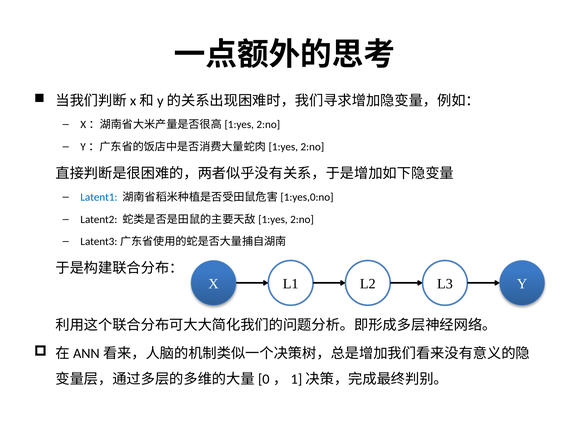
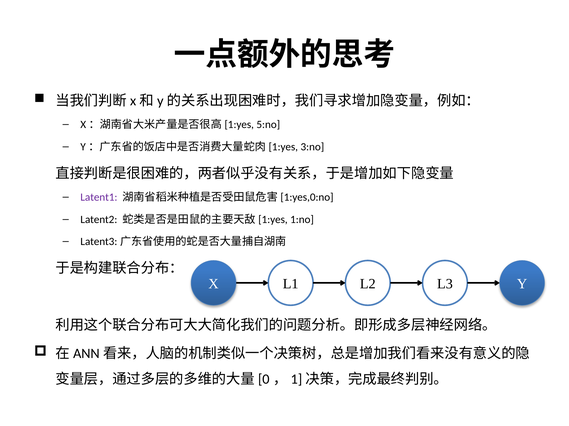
2:no: 2:no -> 5:no (268, 125)
2:no: 2:no -> 3:no (312, 147)
Latent1 colour: blue -> purple (99, 198)
2:no: 2:no -> 1:no (302, 220)
